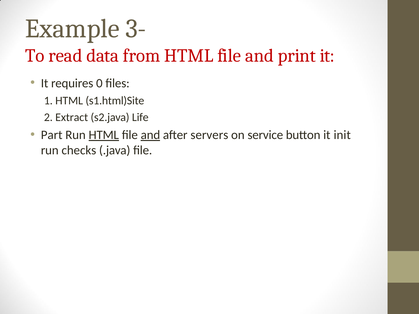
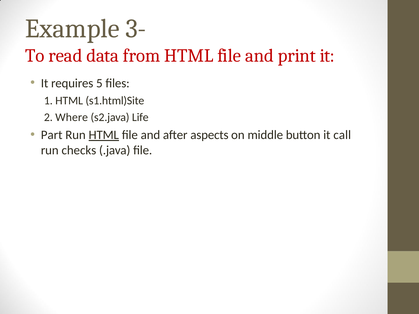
0: 0 -> 5 (99, 83)
Extract: Extract -> Where (72, 117)
and underline: present -> none (150, 135)
servers: servers -> aspects (209, 135)
service: service -> middle (265, 135)
init: init -> call (342, 135)
